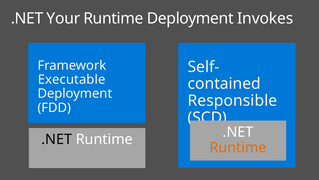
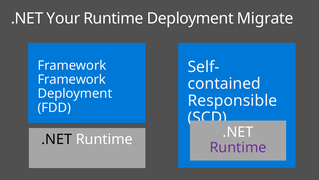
Invokes: Invokes -> Migrate (265, 18)
Executable: Executable -> Framework (72, 79)
Runtime colour: orange -> purple (238, 147)
